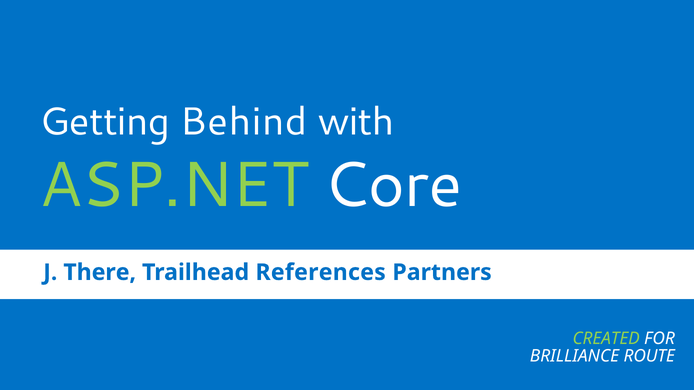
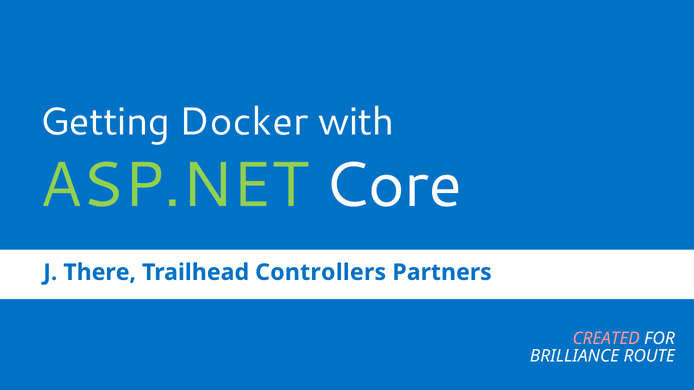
Behind: Behind -> Docker (244, 122)
References: References -> Controllers (321, 273)
CREATED colour: light green -> pink (606, 339)
